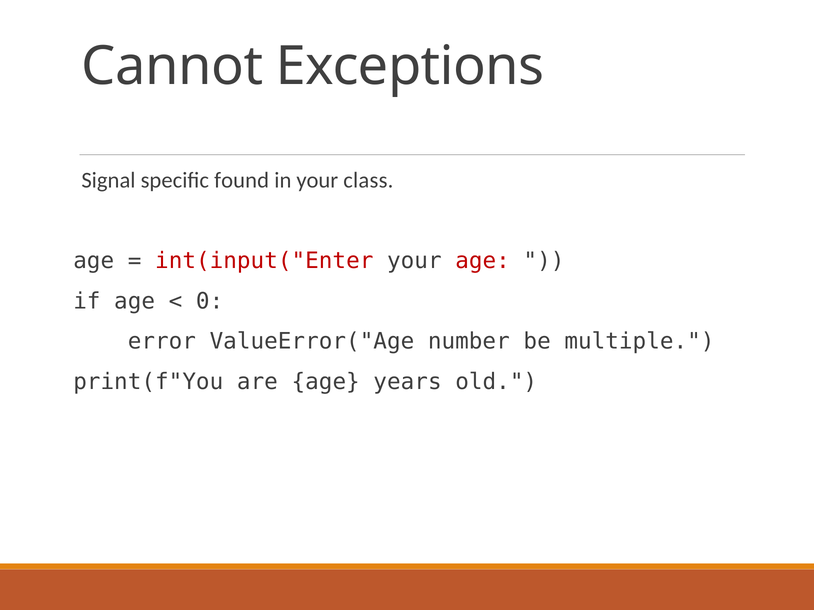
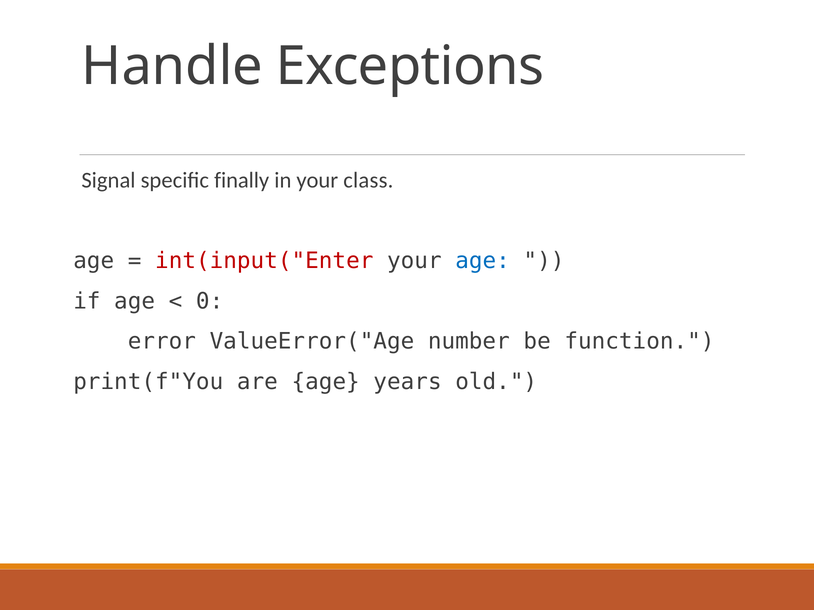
Cannot: Cannot -> Handle (172, 66)
found: found -> finally (242, 180)
age colour: red -> blue (483, 261)
multiple: multiple -> function (639, 342)
